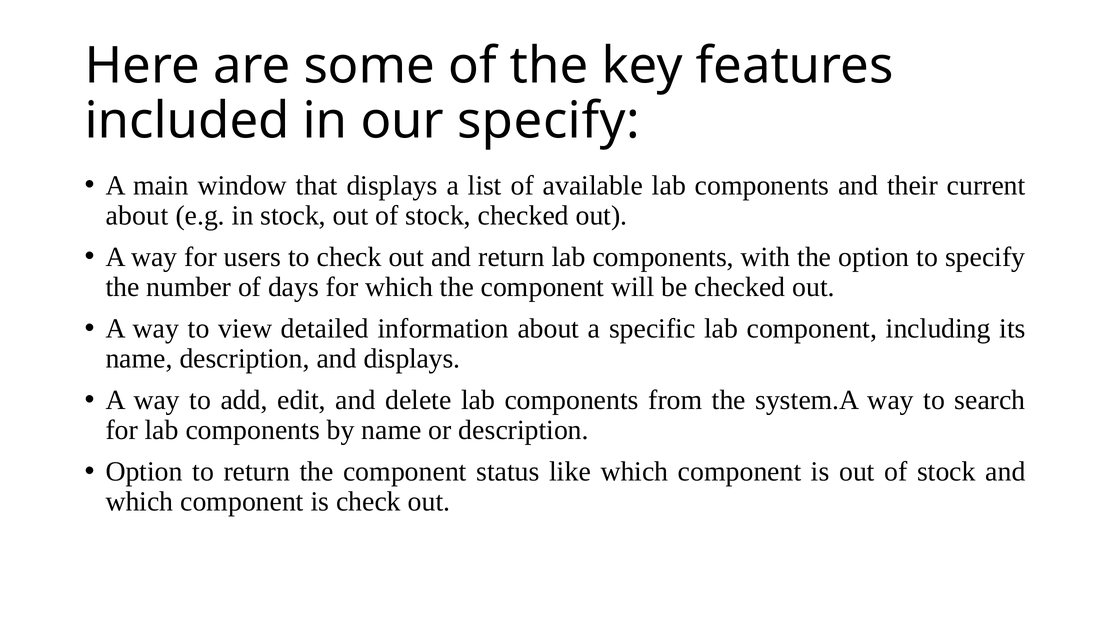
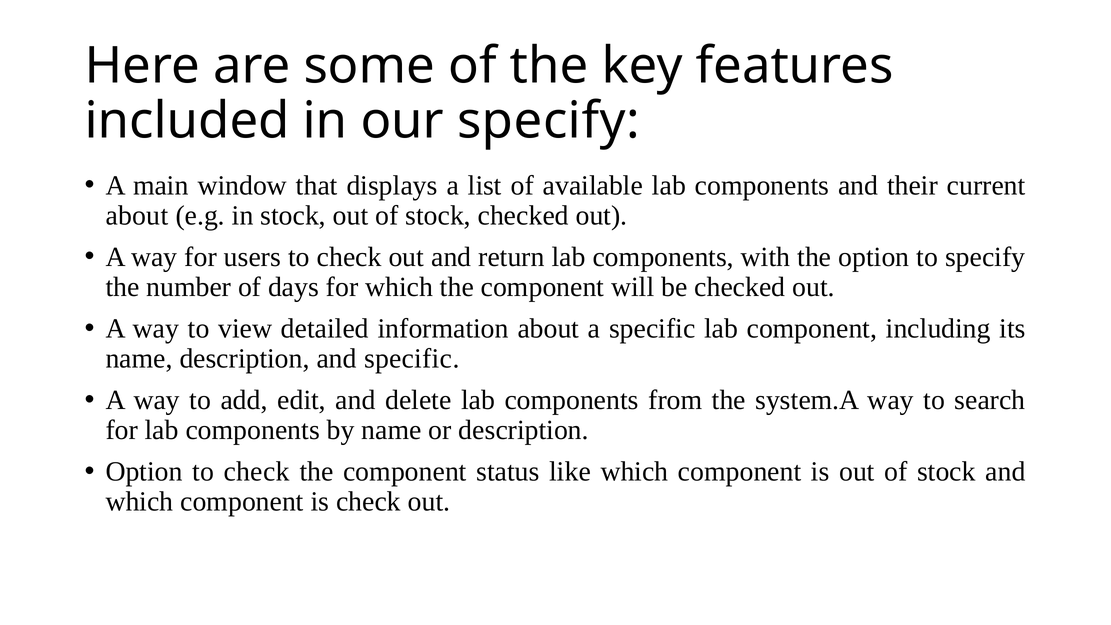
and displays: displays -> specific (412, 358)
Option to return: return -> check (257, 472)
